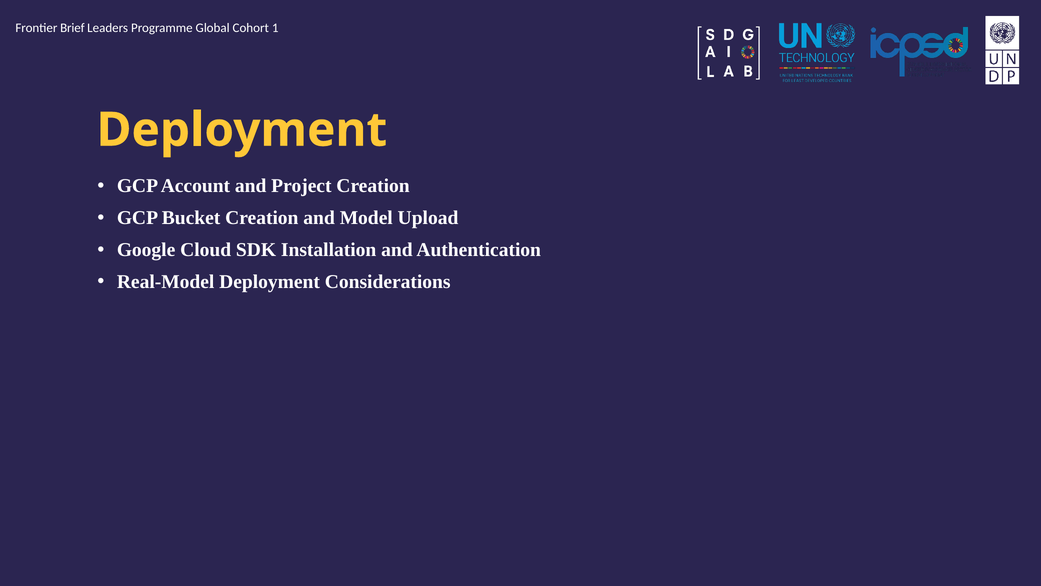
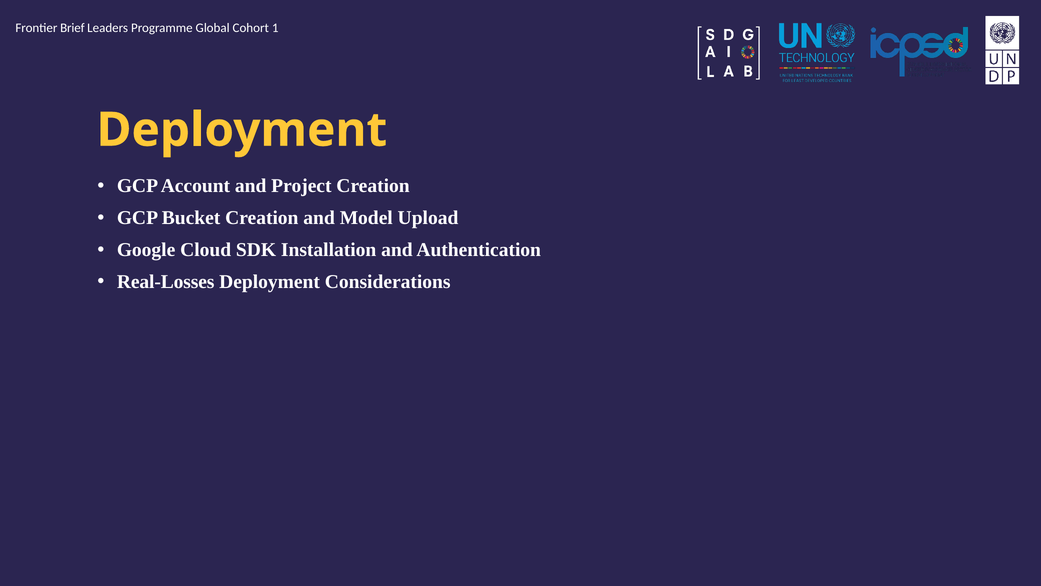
Real-Model: Real-Model -> Real-Losses (166, 282)
